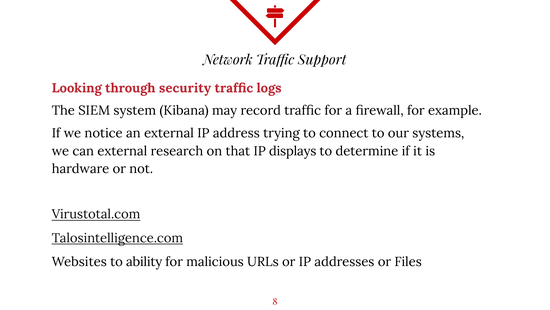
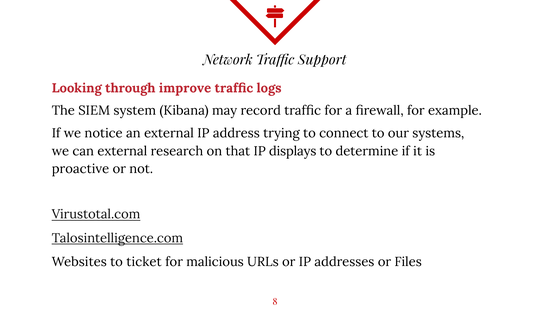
security: security -> improve (185, 88)
hardware: hardware -> proactive (80, 169)
ability: ability -> ticket (144, 261)
